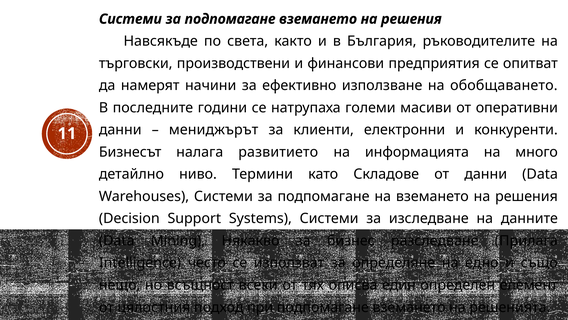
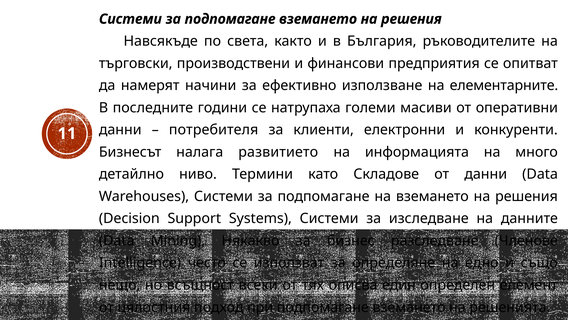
обобщаването: обобщаването -> елементарните (504, 85)
мениджърът: мениджърът -> потребителя (214, 130)
Прилага: Прилага -> Членове (526, 240)
